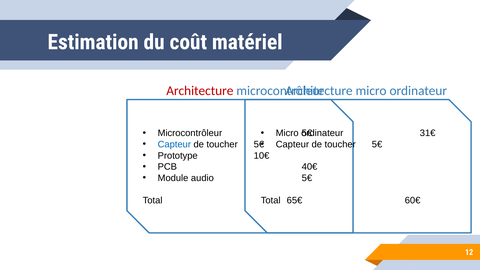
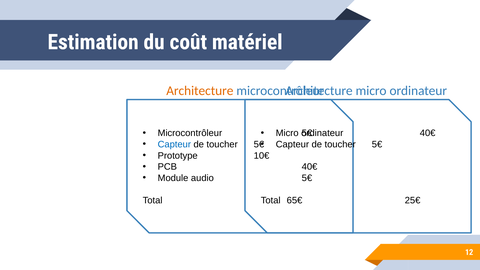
Architecture colour: red -> orange (200, 91)
31€: 31€ -> 40€ (428, 133)
60€: 60€ -> 25€ (413, 200)
